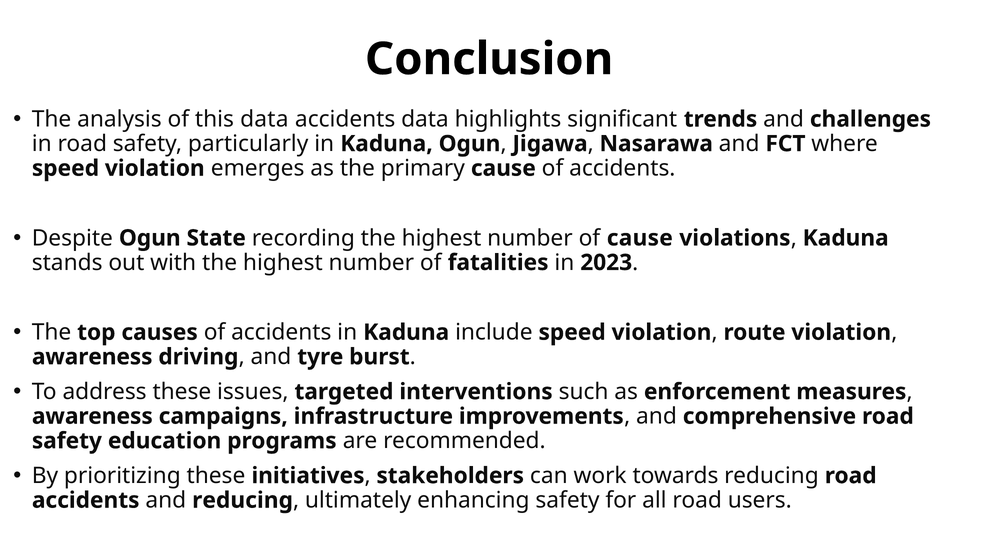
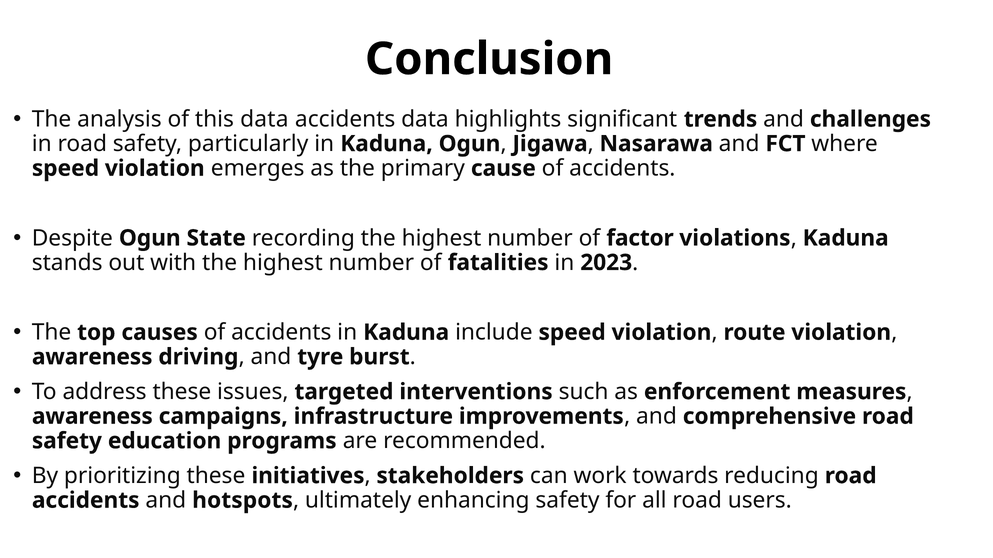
of cause: cause -> factor (640, 238)
and reducing: reducing -> hotspots (243, 501)
